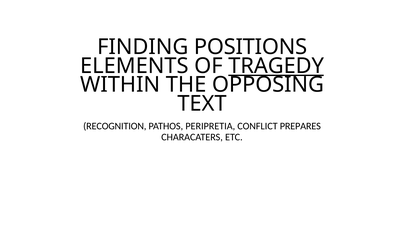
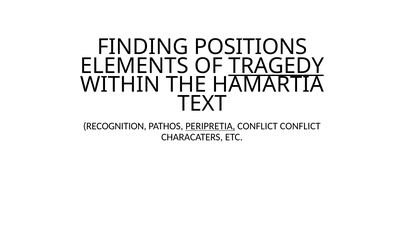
OPPOSING: OPPOSING -> HAMARTIA (268, 85)
PERIPRETIA underline: none -> present (210, 126)
CONFLICT PREPARES: PREPARES -> CONFLICT (300, 126)
